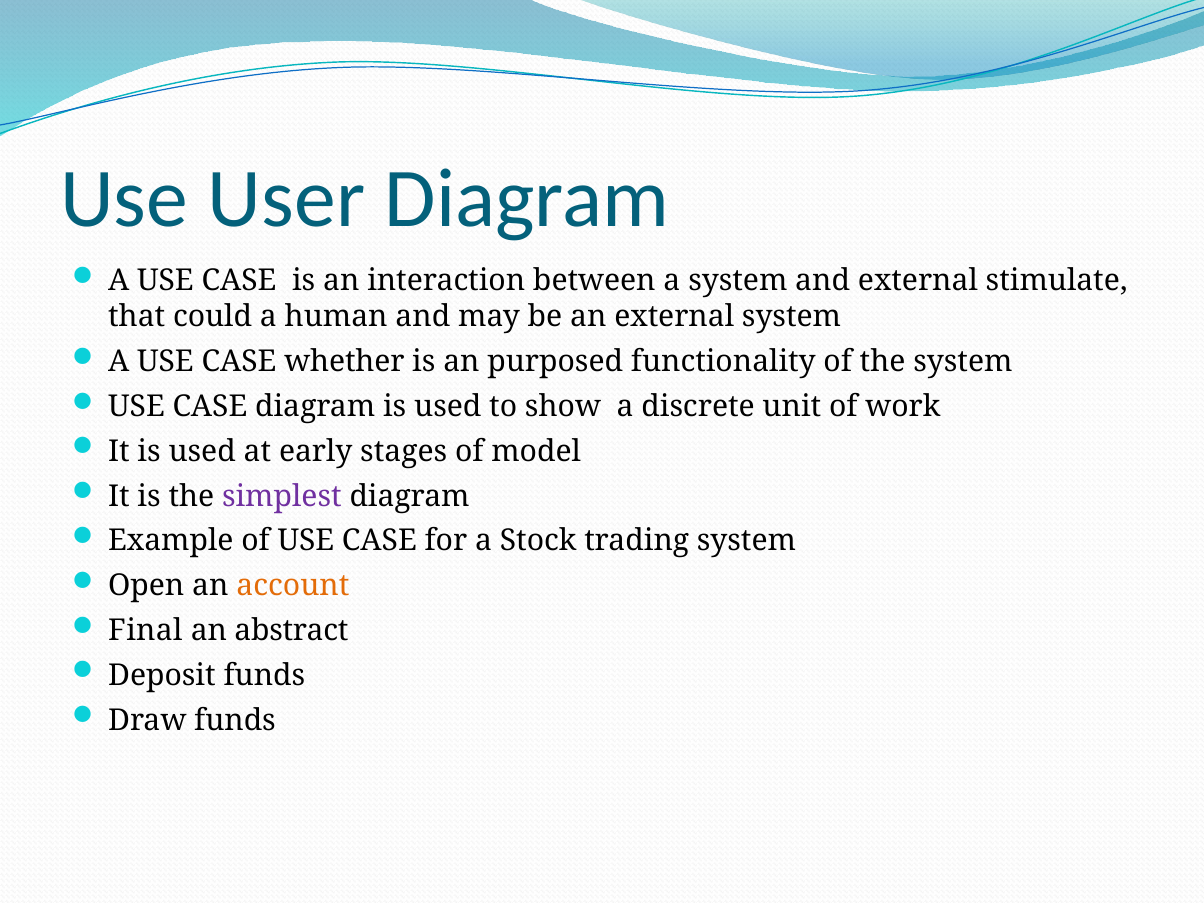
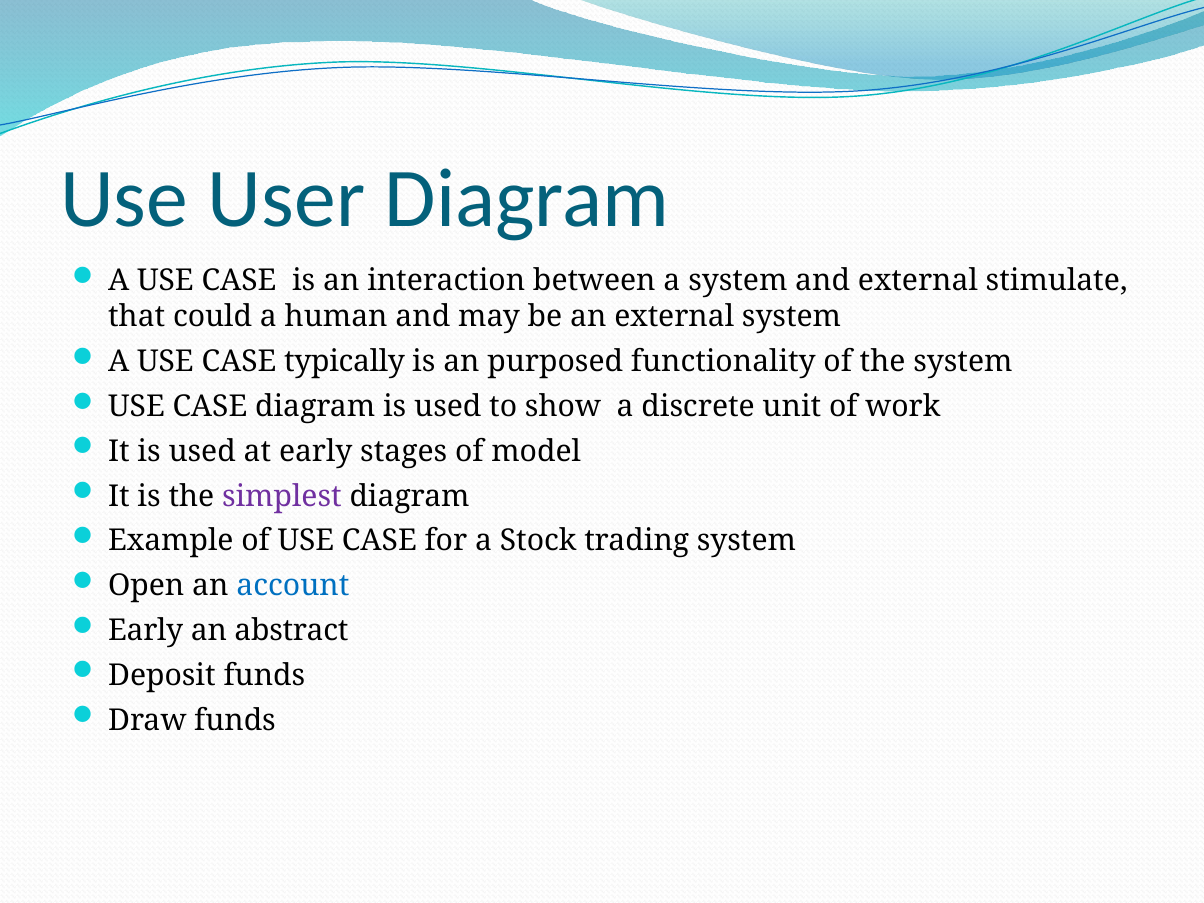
whether: whether -> typically (345, 362)
account colour: orange -> blue (293, 586)
Final: Final -> Early (146, 631)
